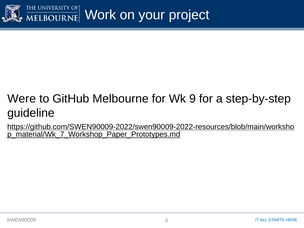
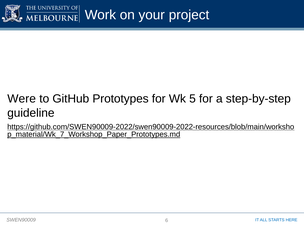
Melbourne: Melbourne -> Prototypes (121, 99)
9: 9 -> 5 (192, 99)
